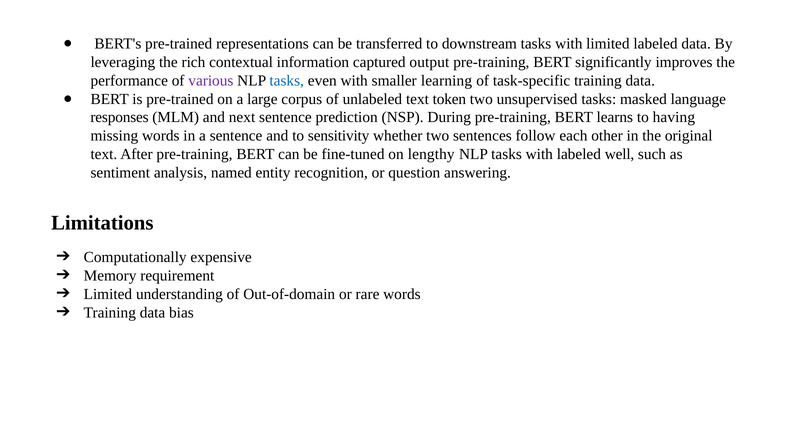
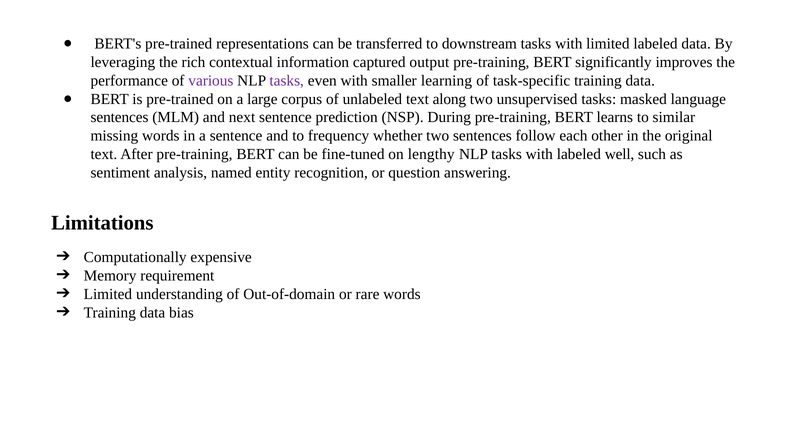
tasks colour: blue -> purple (287, 81)
token: token -> along (449, 99)
responses: responses -> sentences (120, 117)
having: having -> similar (674, 117)
sensitivity: sensitivity -> frequency (339, 136)
